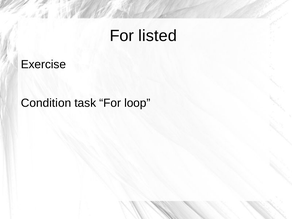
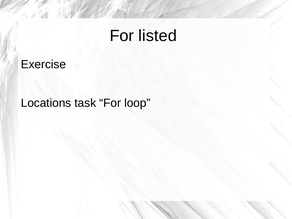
Condition: Condition -> Locations (46, 103)
